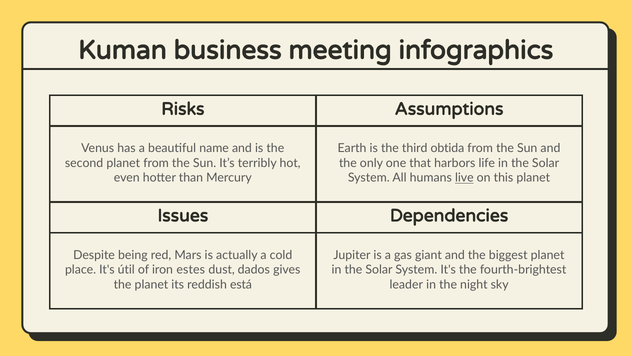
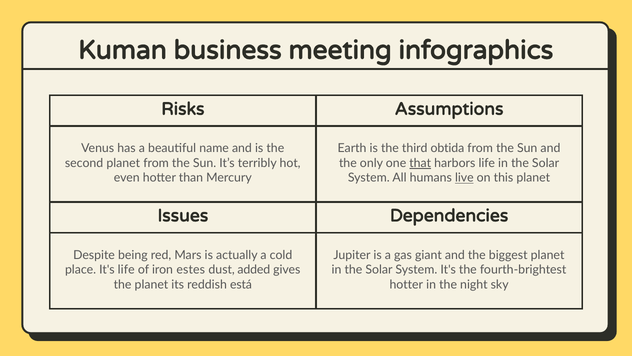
that underline: none -> present (420, 163)
It's útil: útil -> life (126, 269)
dados: dados -> added (254, 269)
leader: leader -> hotter (406, 284)
